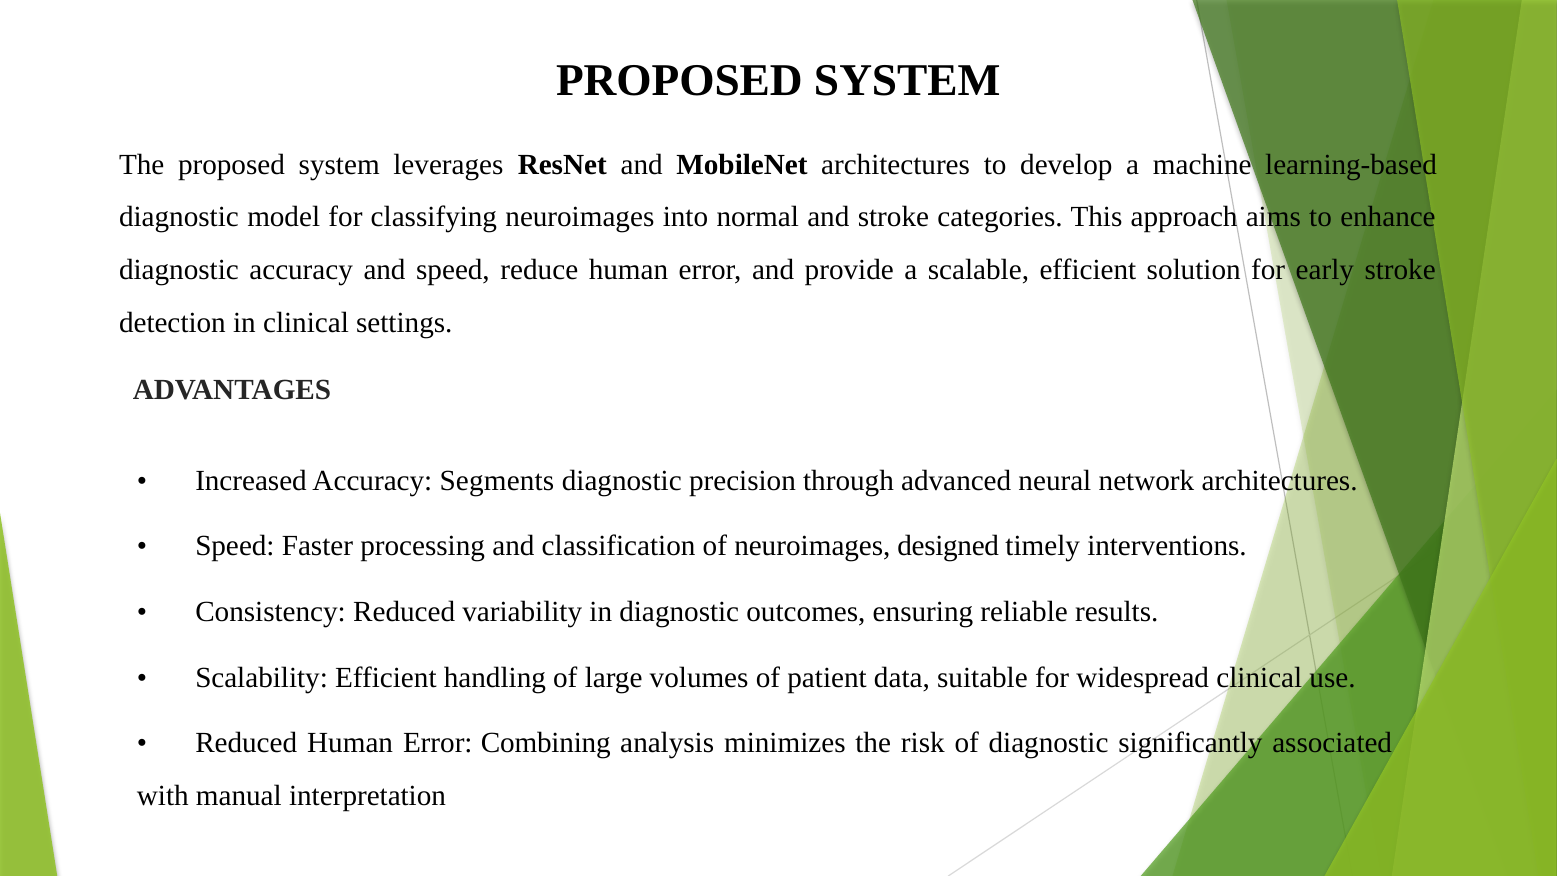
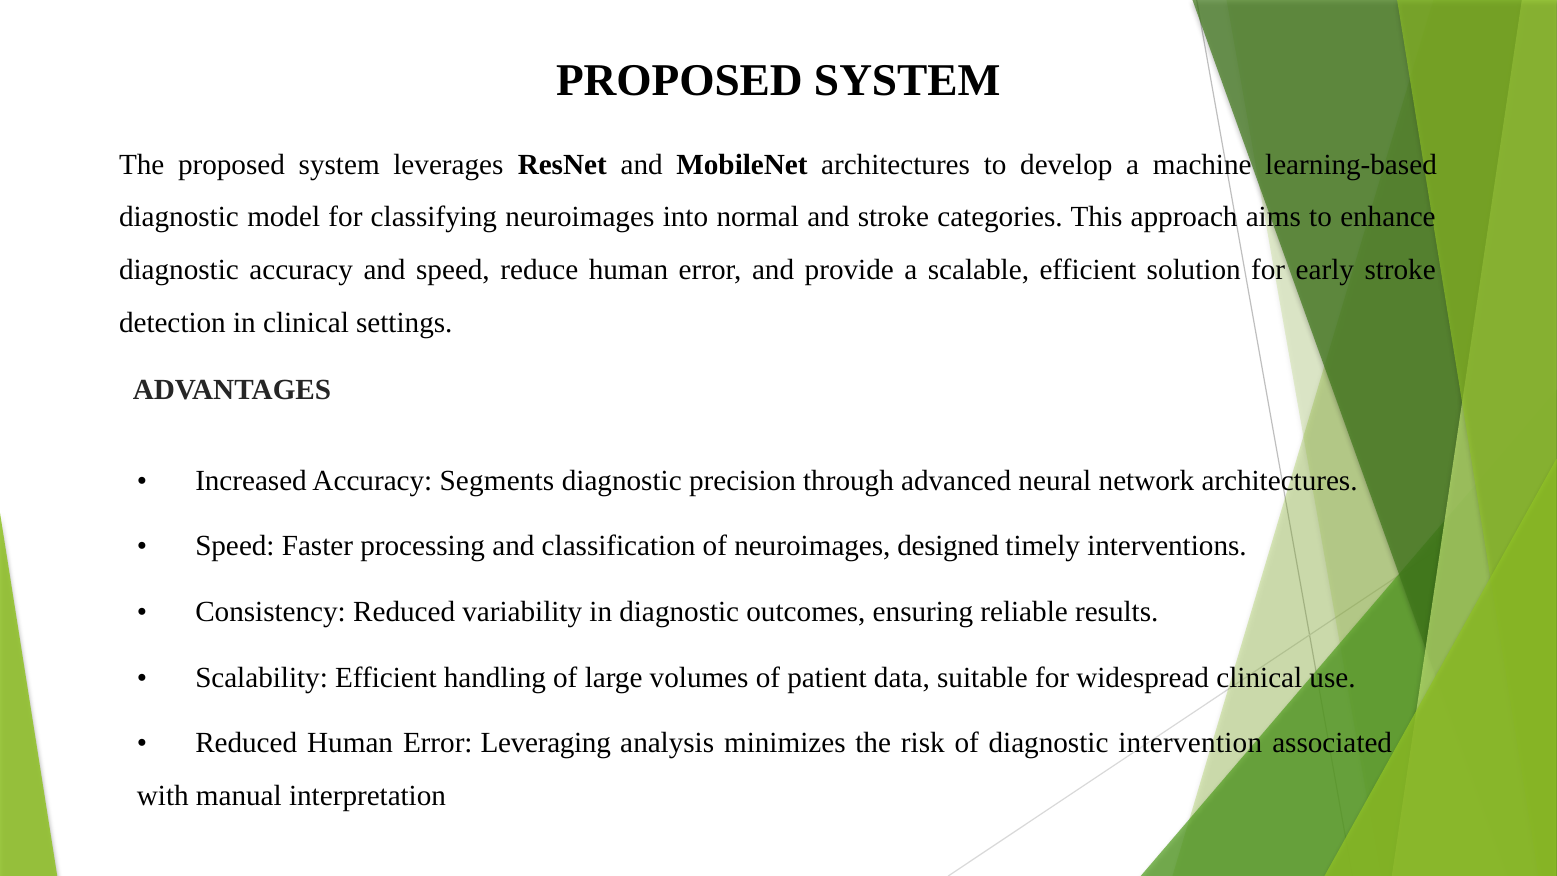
Combining: Combining -> Leveraging (546, 743)
significantly: significantly -> intervention (1190, 743)
